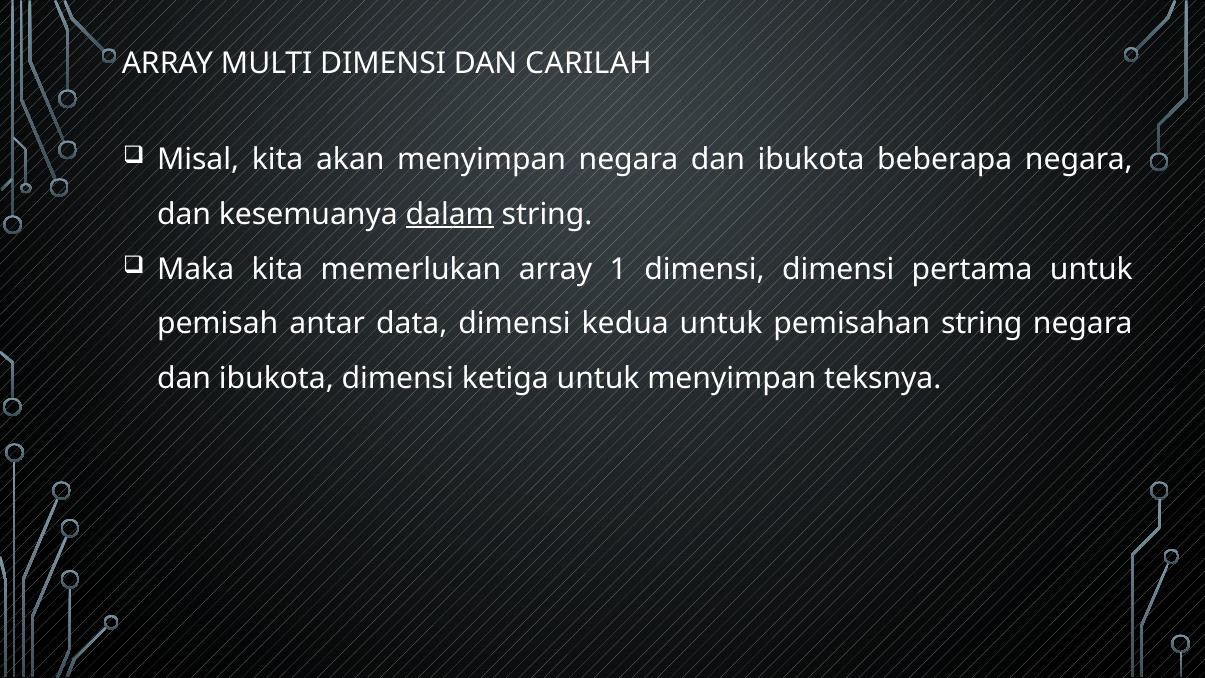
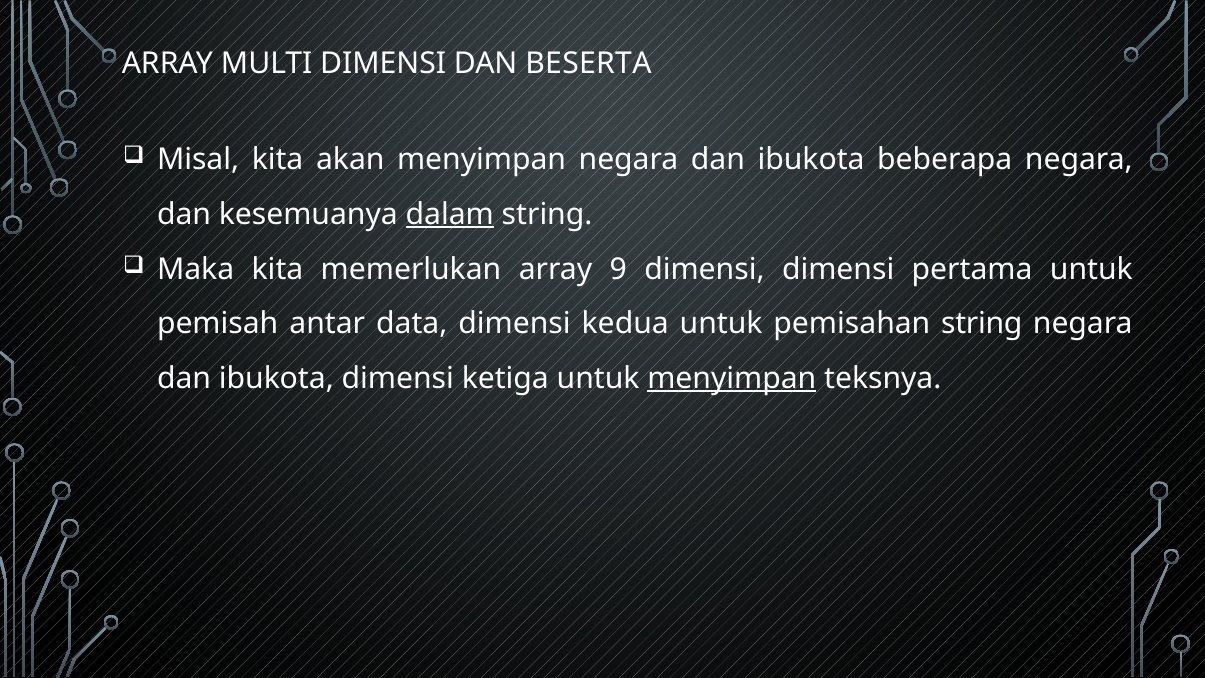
CARILAH: CARILAH -> BESERTA (588, 64)
1: 1 -> 9 (618, 270)
menyimpan underline: none -> present (732, 378)
